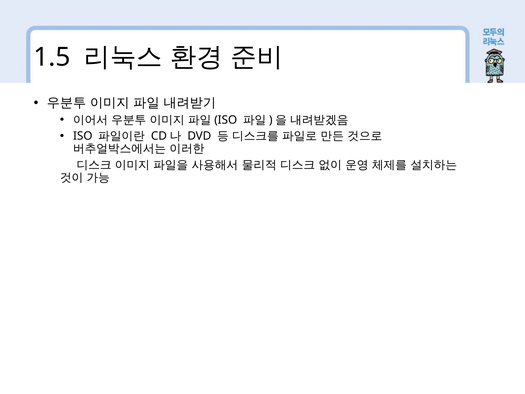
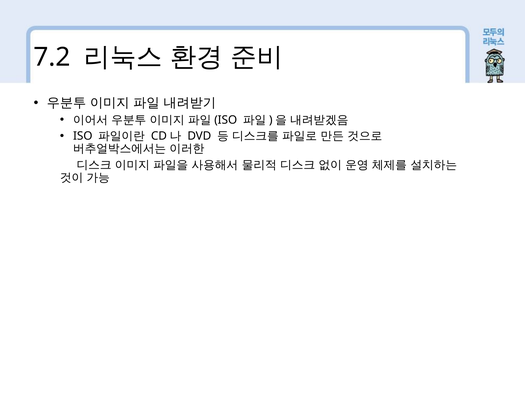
1.5: 1.5 -> 7.2 (52, 57)
